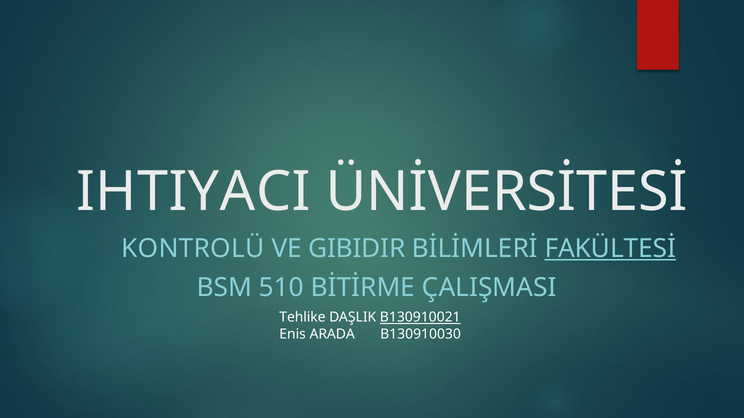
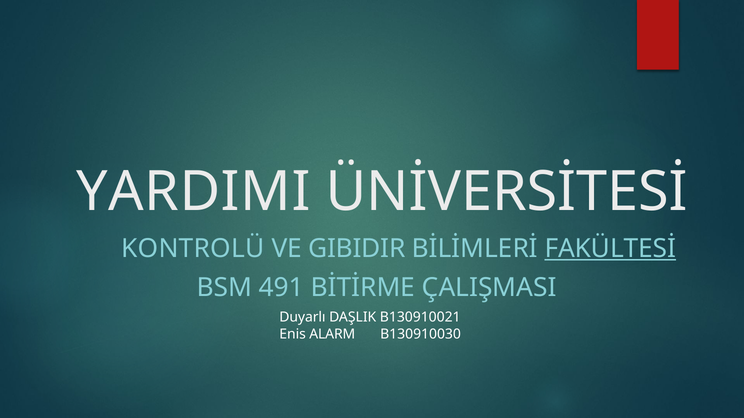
IHTIYACI: IHTIYACI -> YARDIMI (193, 192)
510: 510 -> 491 (281, 288)
Tehlike: Tehlike -> Duyarlı (302, 318)
B130910021 underline: present -> none (420, 318)
ARADA: ARADA -> ALARM (332, 334)
